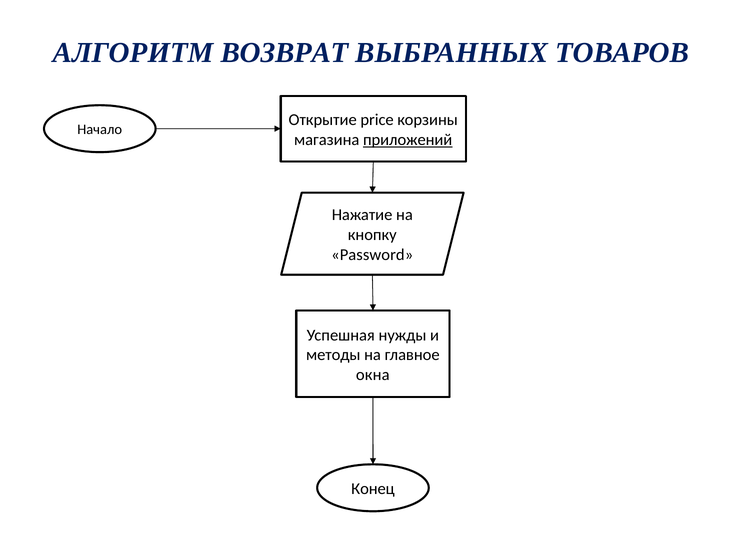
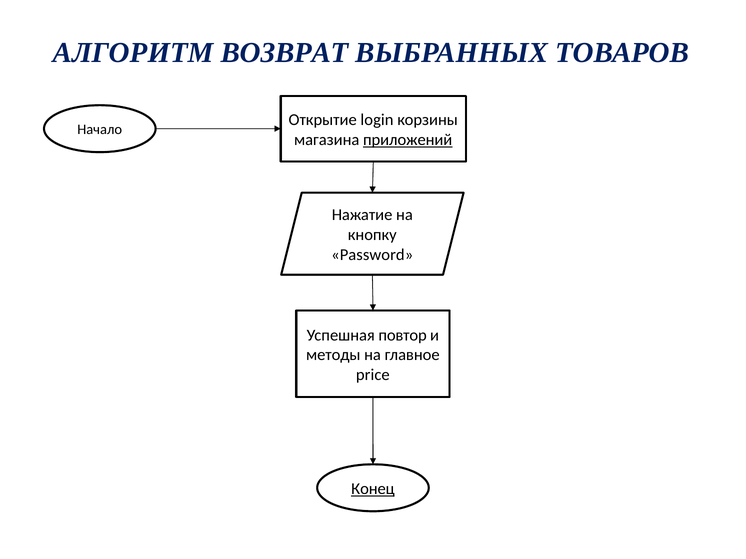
price: price -> login (377, 120)
нужды: нужды -> повтор (403, 335)
окна: окна -> price (373, 375)
Конец underline: none -> present (373, 489)
